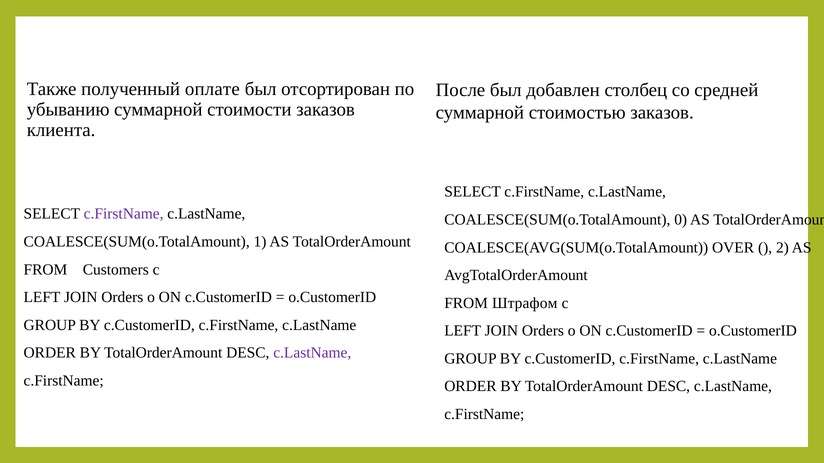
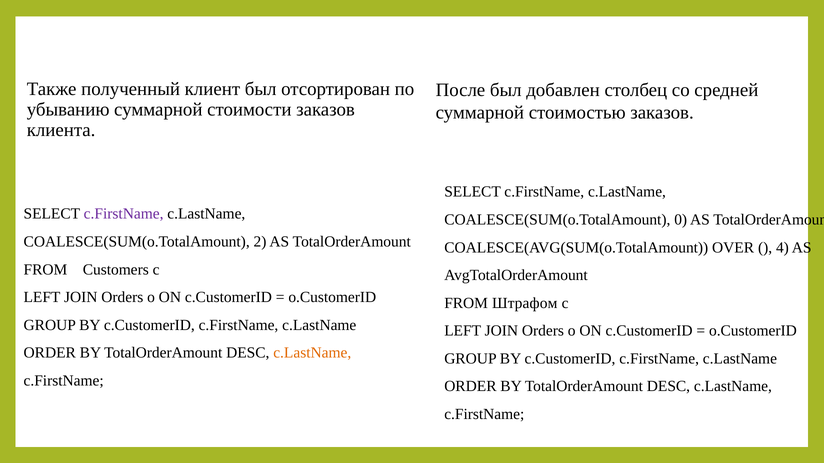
оплате: оплате -> клиент (212, 89)
1: 1 -> 2 (260, 242)
2: 2 -> 4 (782, 248)
c.LastName colour: purple -> orange (312, 353)
